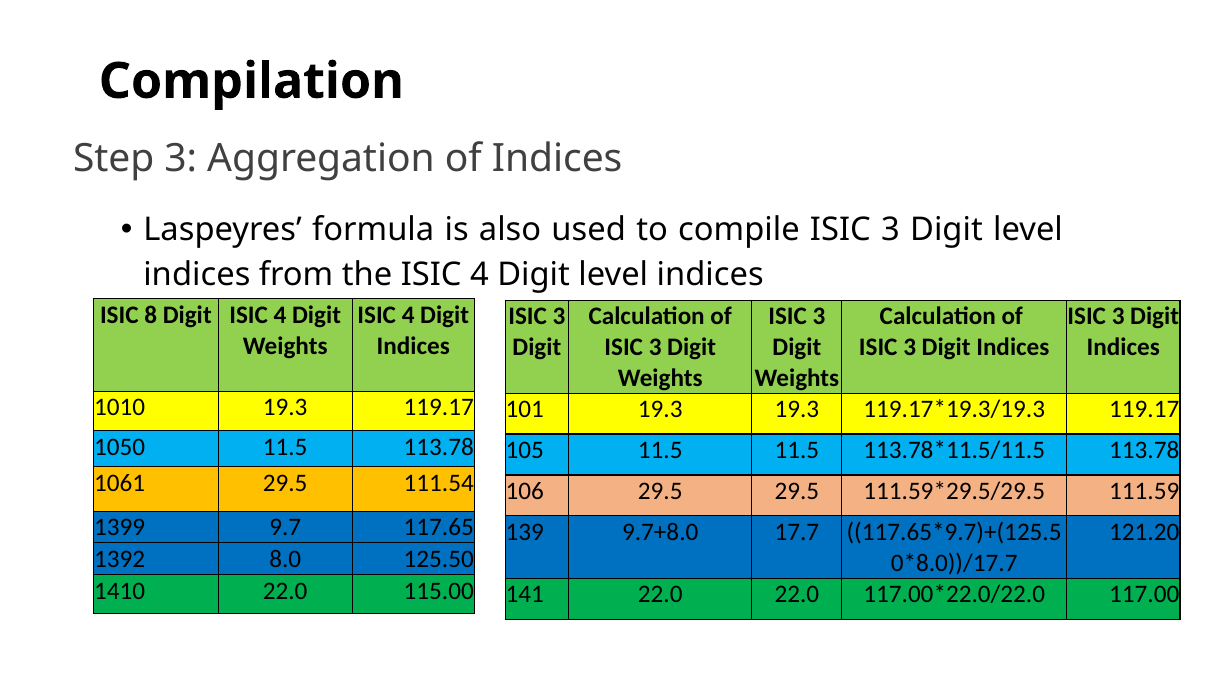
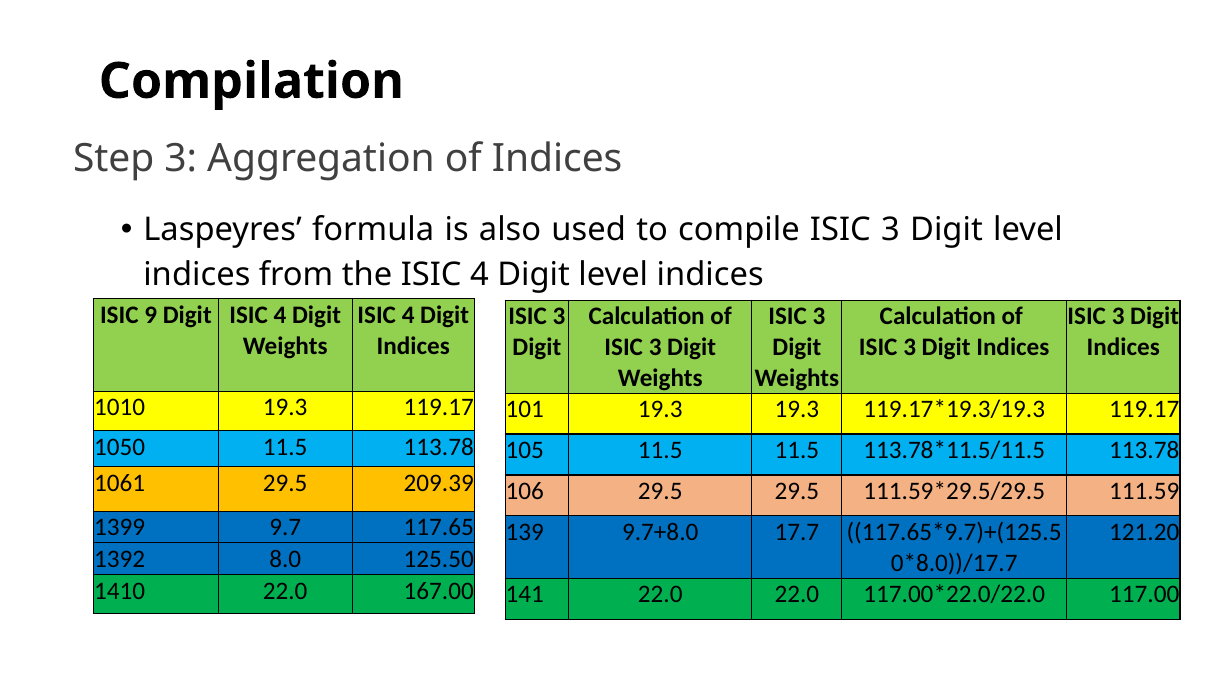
8: 8 -> 9 (151, 315)
111.54: 111.54 -> 209.39 (439, 483)
115.00: 115.00 -> 167.00 (439, 591)
